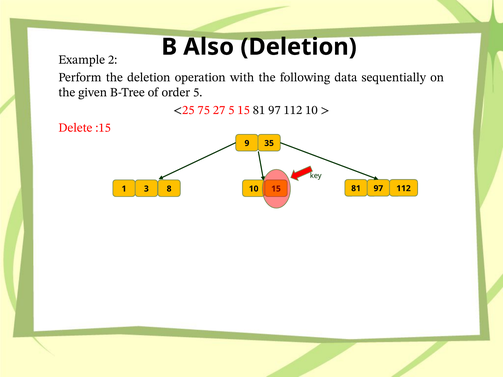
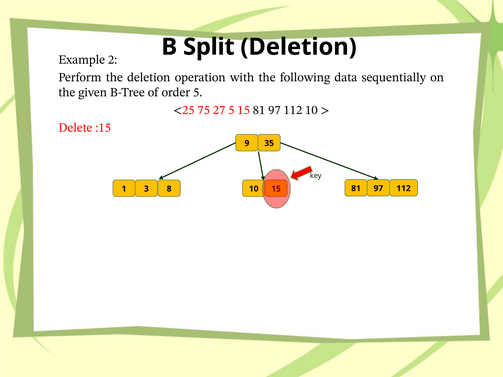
Also: Also -> Split (209, 47)
